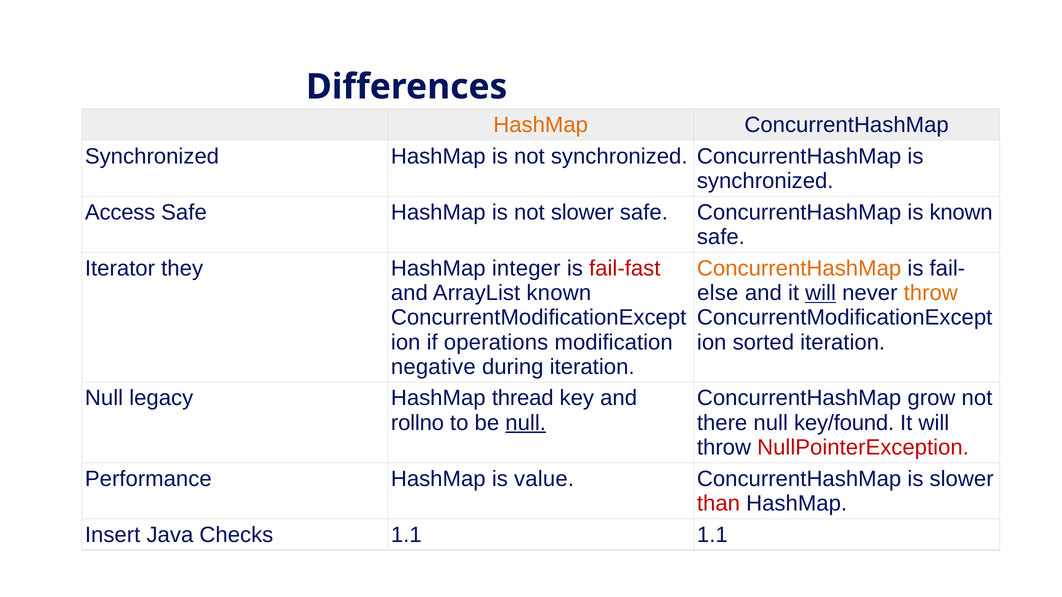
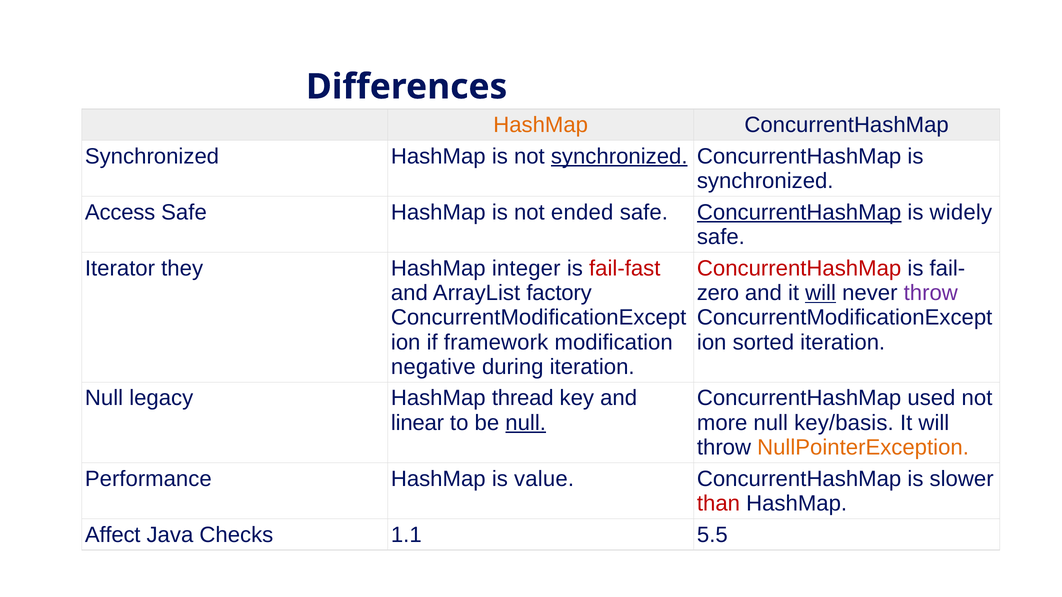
synchronized underline: none -> present (619, 156)
not slower: slower -> ended (582, 212)
ConcurrentHashMap underline: none -> present (799, 212)
is known: known -> widely (961, 212)
ConcurrentHashMap colour: orange -> red (799, 268)
ArrayList known: known -> factory (559, 293)
else: else -> zero (718, 293)
throw colour: orange -> purple (931, 293)
operations: operations -> framework (496, 342)
grow: grow -> used (931, 398)
rollno: rollno -> linear (418, 423)
there: there -> more (722, 423)
key/found: key/found -> key/basis (844, 423)
NullPointerException colour: red -> orange (863, 448)
Insert: Insert -> Affect (113, 535)
1.1 1.1: 1.1 -> 5.5 (712, 535)
